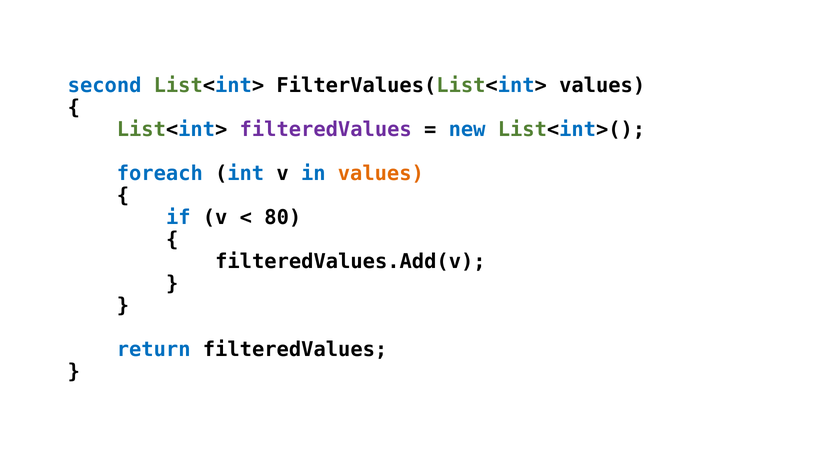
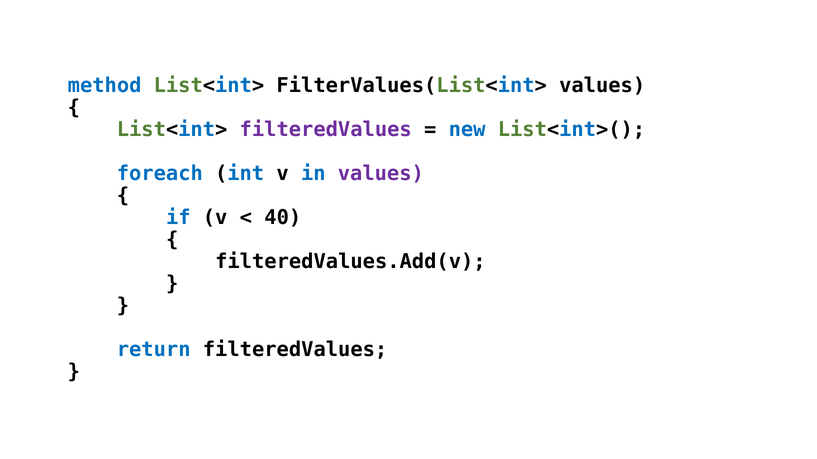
second: second -> method (105, 85)
values colour: orange -> purple (381, 174)
80: 80 -> 40 (283, 218)
